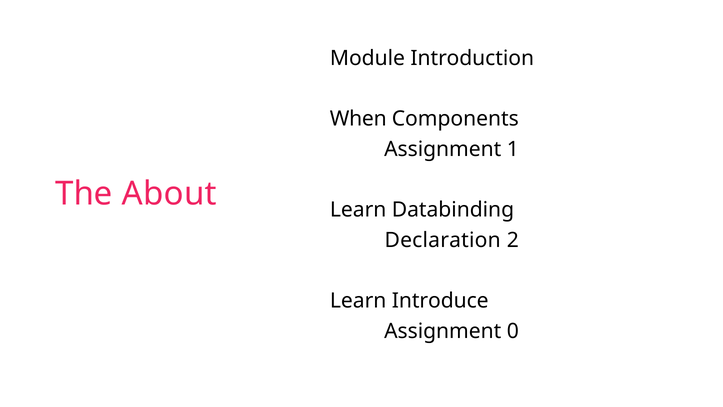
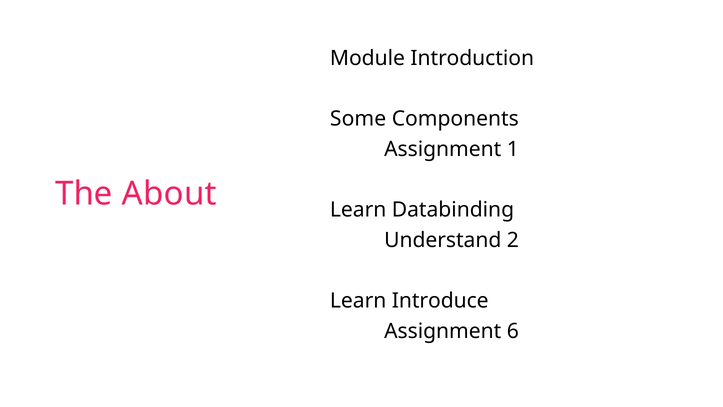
When: When -> Some (358, 119)
Declaration: Declaration -> Understand (443, 240)
0: 0 -> 6 (513, 331)
